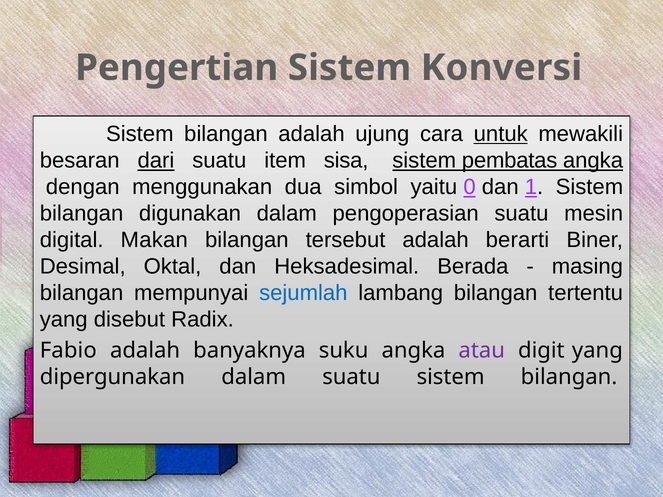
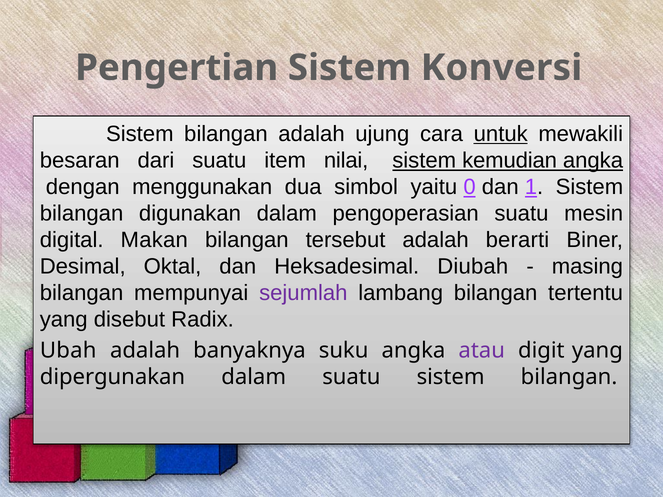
dari underline: present -> none (156, 161)
sisa: sisa -> nilai (346, 161)
pembatas: pembatas -> kemudian (510, 161)
Berada: Berada -> Diubah (473, 267)
sejumlah colour: blue -> purple (303, 293)
Fabio: Fabio -> Ubah (68, 351)
